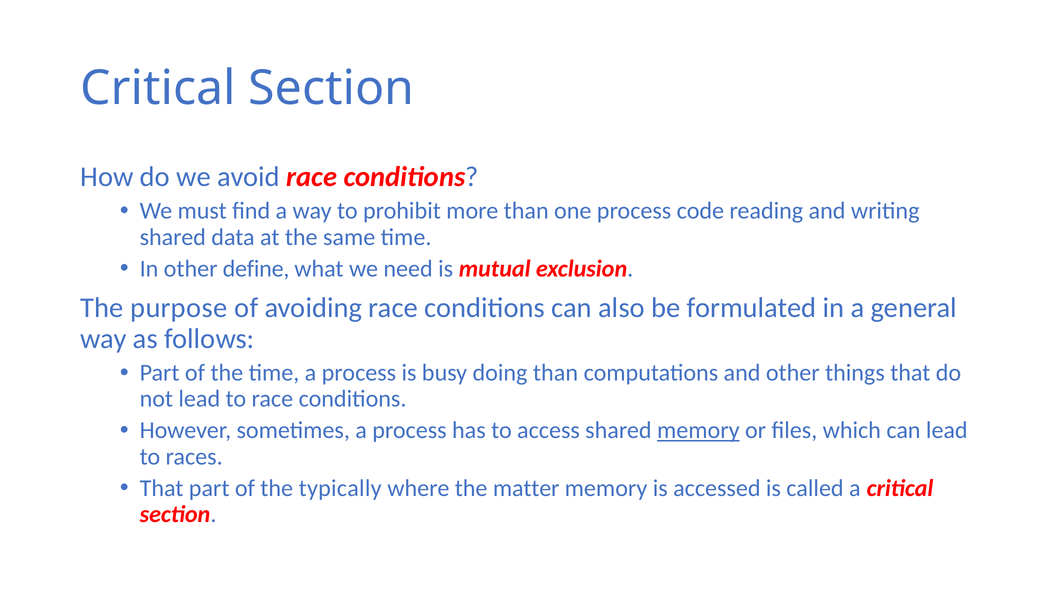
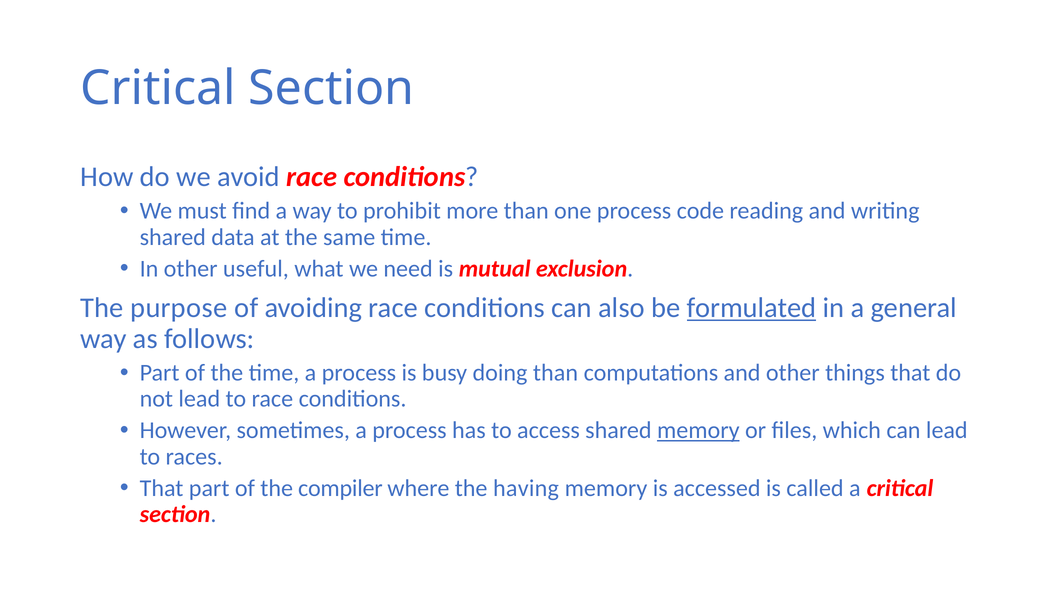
define: define -> useful (256, 269)
formulated underline: none -> present (752, 308)
typically: typically -> compiler (340, 488)
matter: matter -> having (526, 488)
